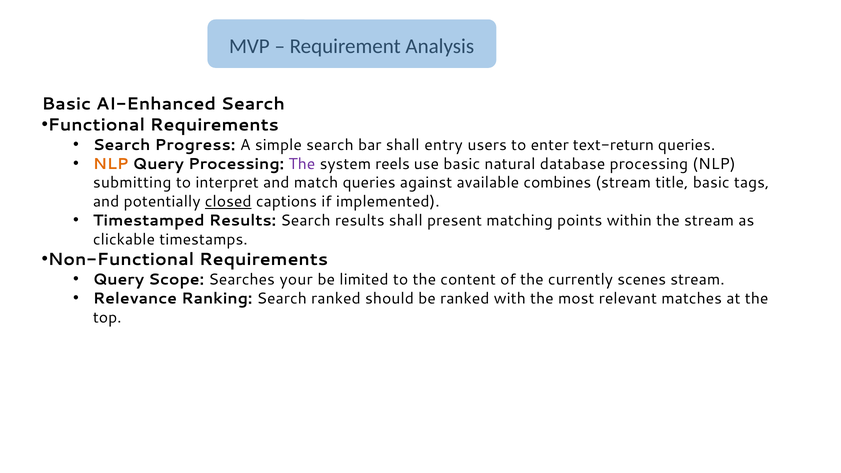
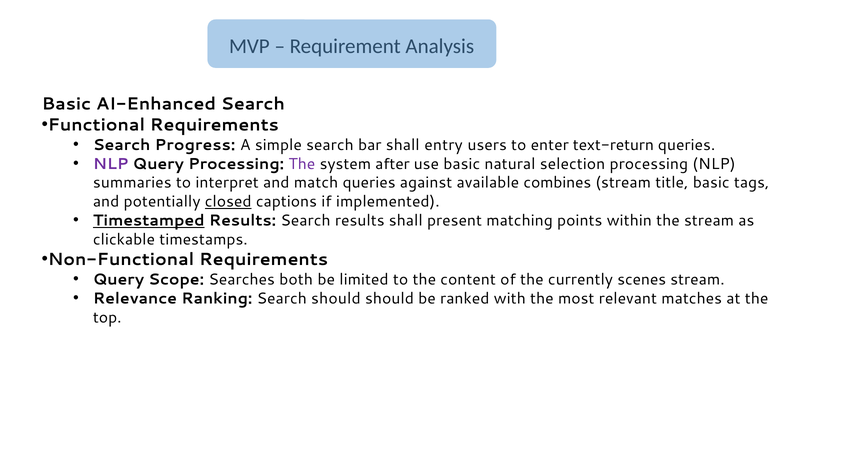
NLP colour: orange -> purple (111, 164)
reels: reels -> after (392, 164)
database: database -> selection (573, 164)
submitting: submitting -> summaries (132, 183)
Timestamped underline: none -> present (149, 221)
your: your -> both (296, 280)
Search ranked: ranked -> should (336, 298)
